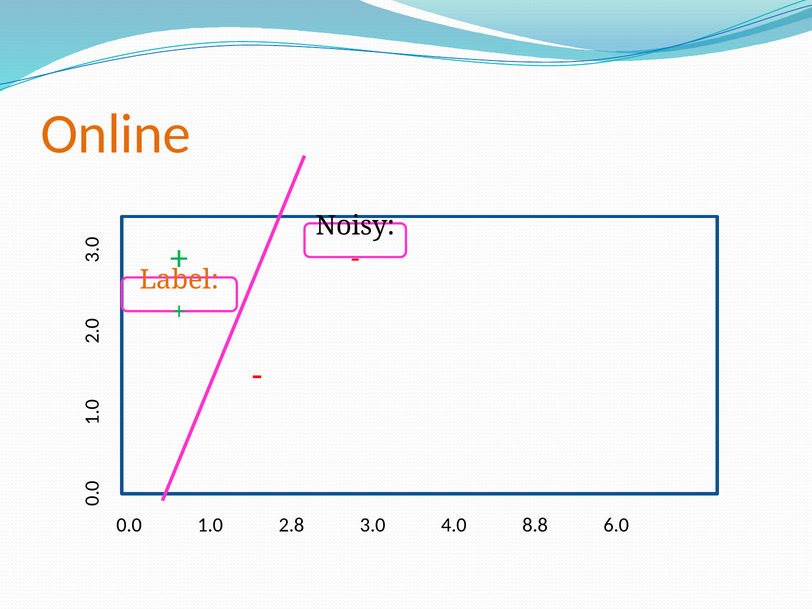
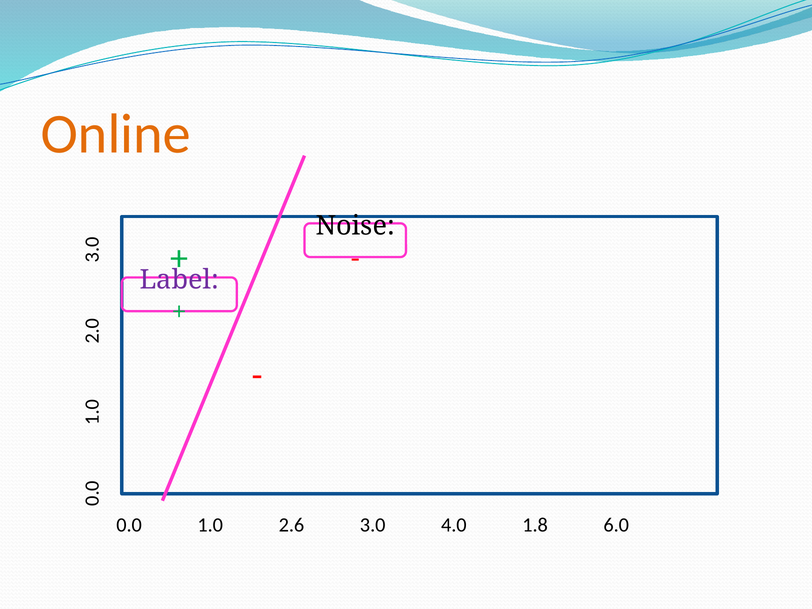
Noisy: Noisy -> Noise (355, 226)
Label colour: orange -> purple (179, 280)
2.8: 2.8 -> 2.6 (291, 525)
8.8: 8.8 -> 1.8 (535, 525)
